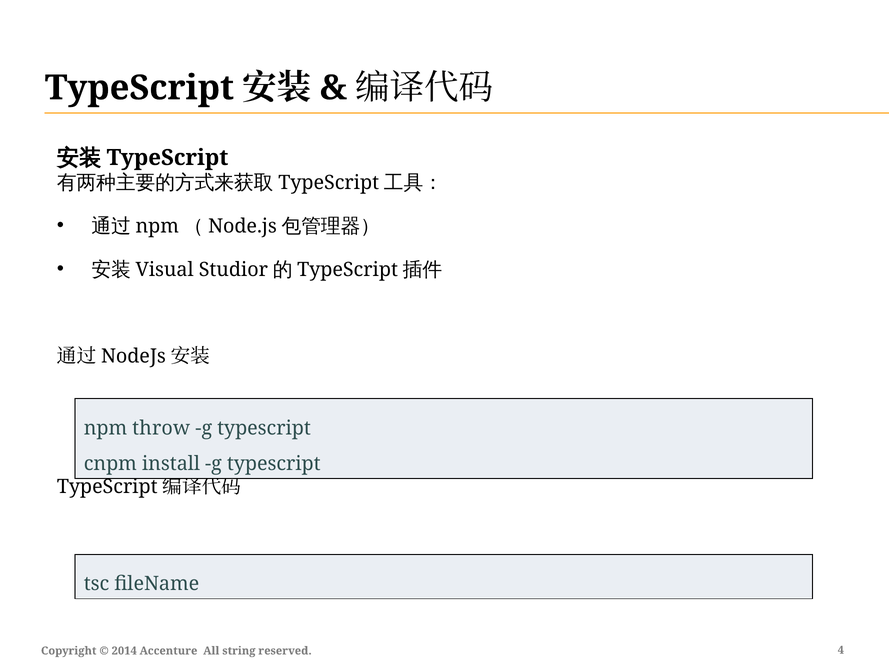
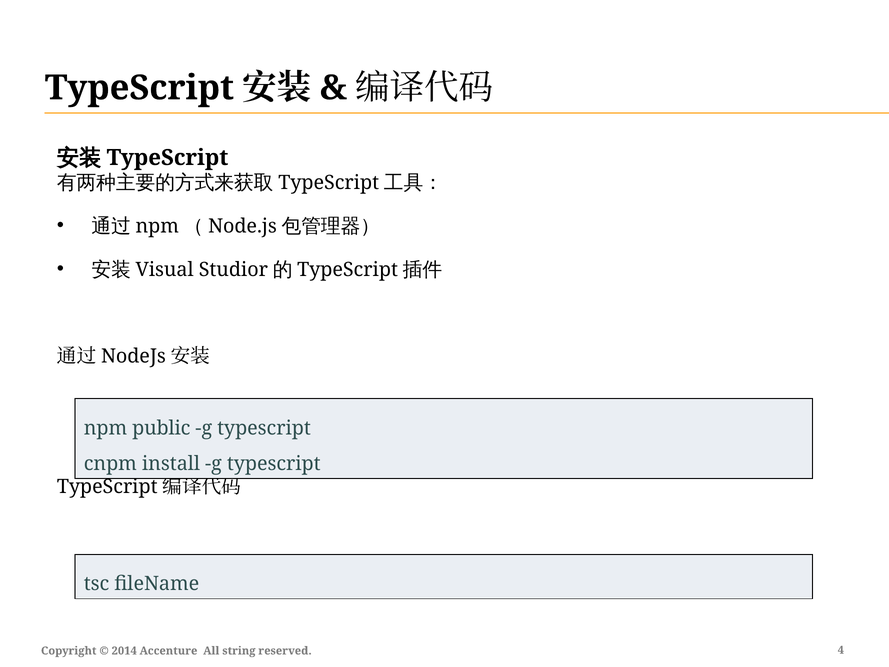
throw: throw -> public (161, 428)
